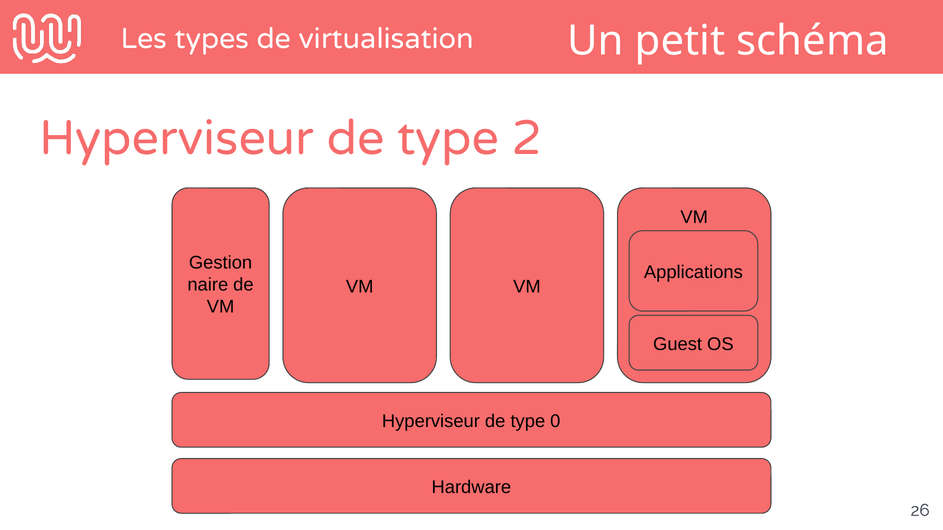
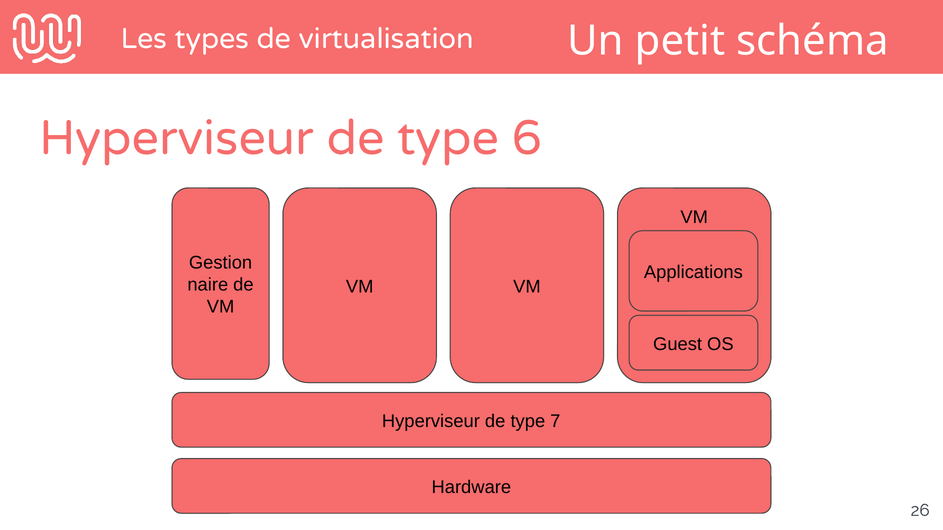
2: 2 -> 6 (527, 138)
0: 0 -> 7 (555, 421)
